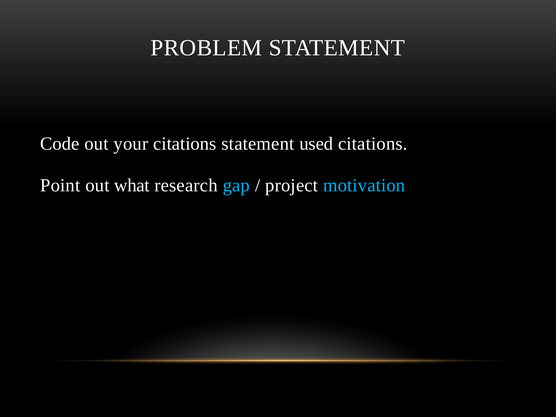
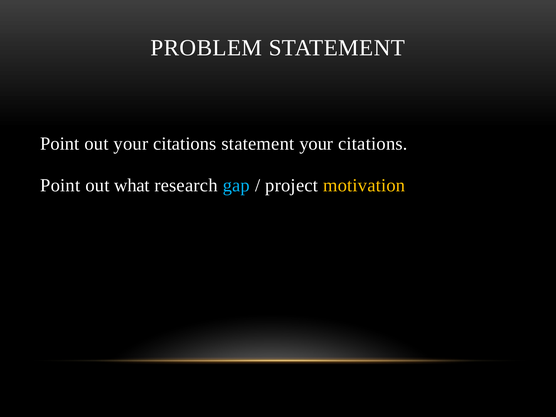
Code: Code -> Point (60, 144)
statement used: used -> your (316, 144)
motivation colour: light blue -> yellow (364, 185)
